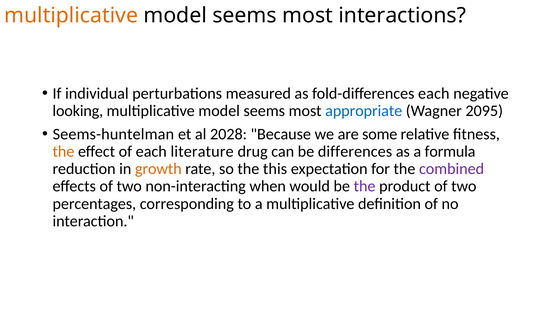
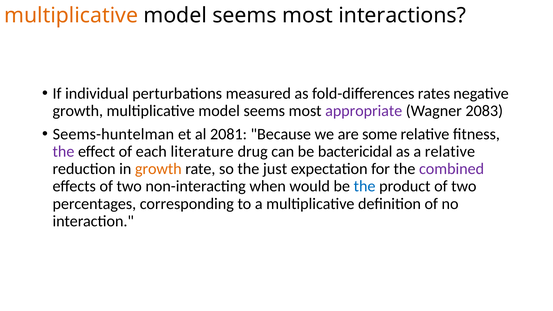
fold-differences each: each -> rates (434, 93)
looking: looking -> growth (78, 111)
appropriate colour: blue -> purple (364, 111)
2095: 2095 -> 2083 (484, 111)
2028: 2028 -> 2081 (228, 134)
the colour: orange -> purple (63, 152)
differences: differences -> bactericidal (355, 152)
a formula: formula -> relative (450, 152)
this: this -> just (275, 169)
the colour: purple -> blue (365, 186)
